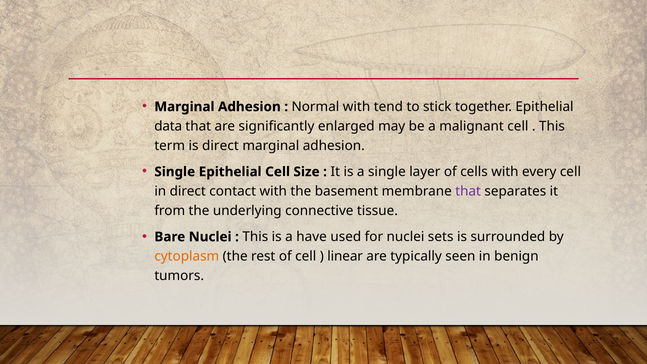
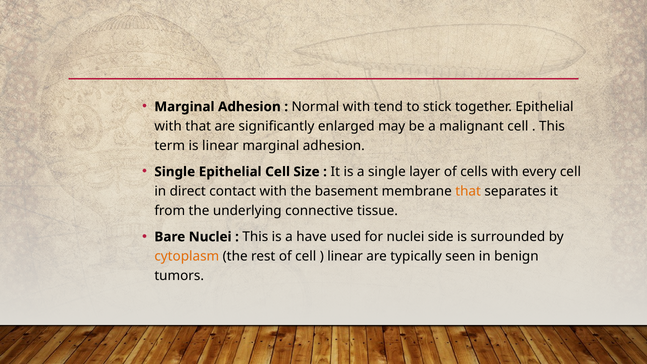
data: data -> with (168, 126)
is direct: direct -> linear (220, 146)
that colour: purple -> orange (468, 191)
sets: sets -> side (441, 237)
